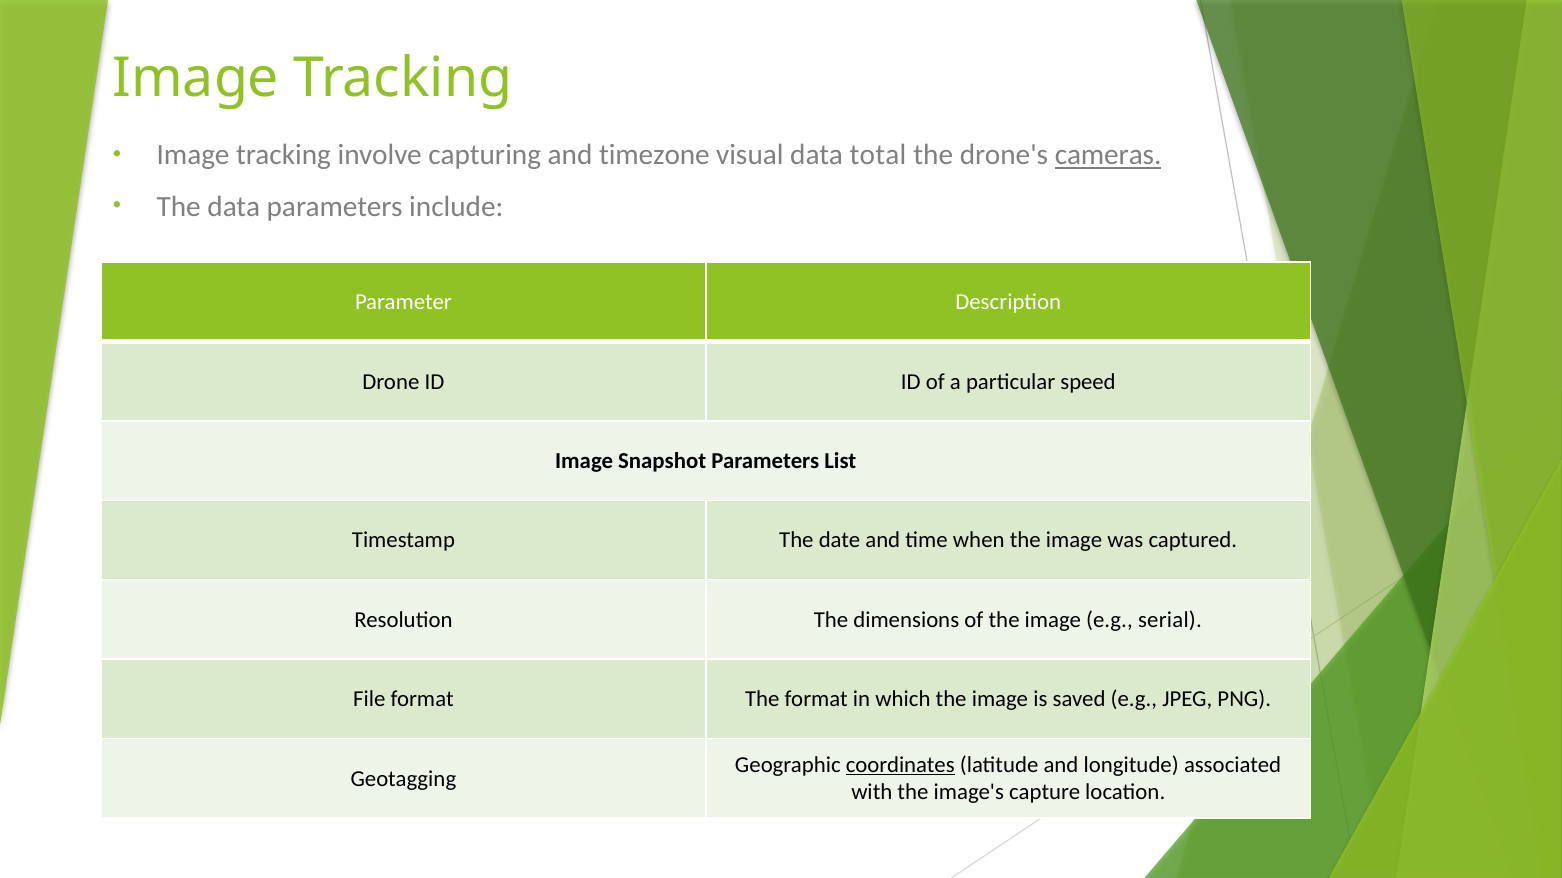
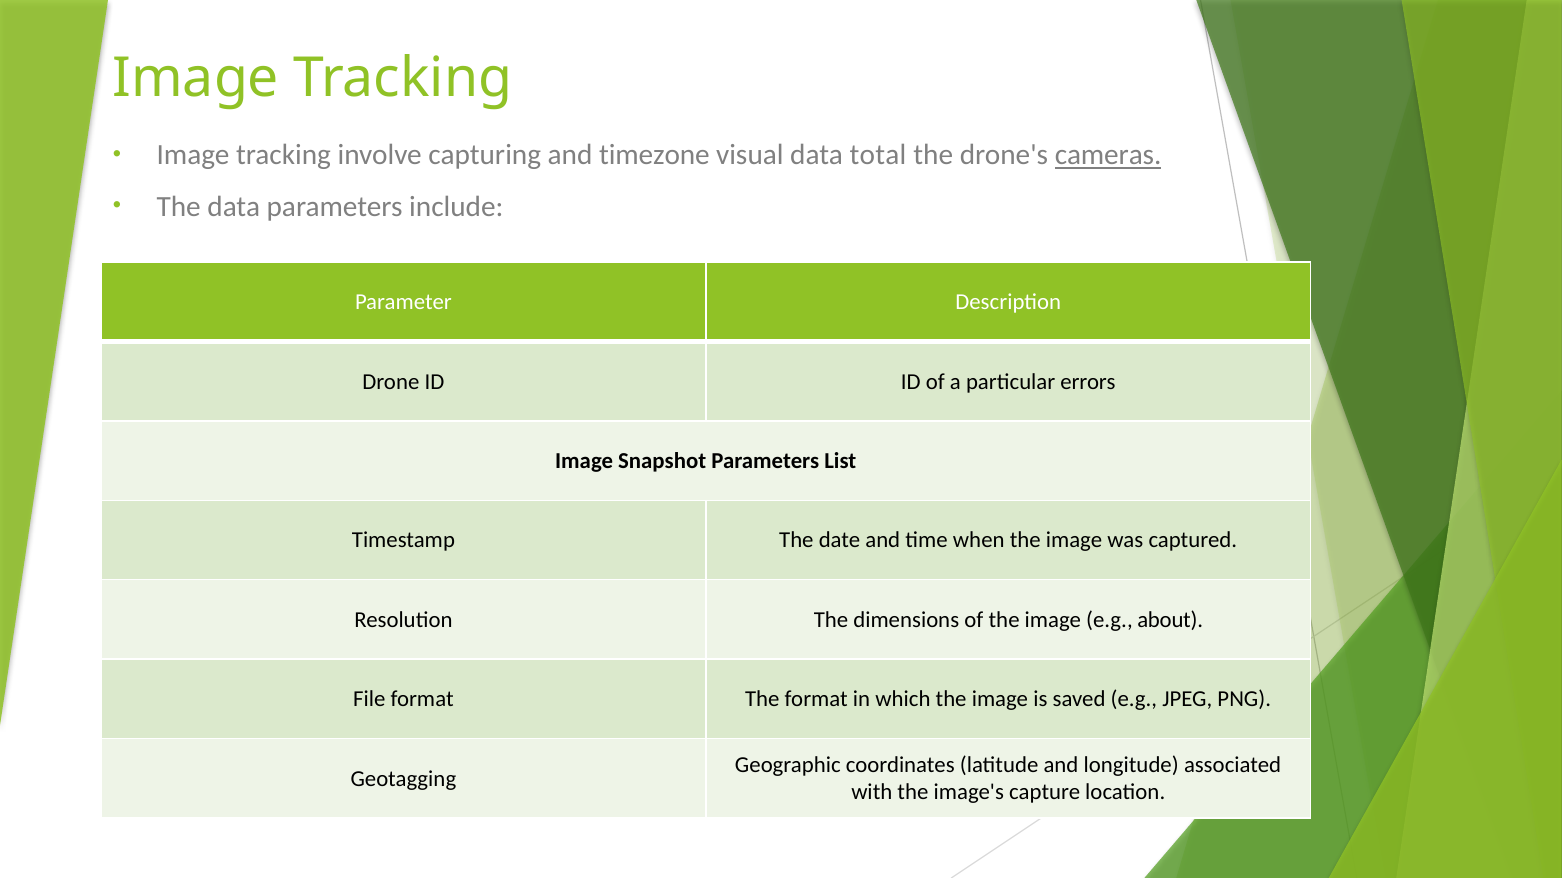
speed: speed -> errors (1088, 382)
serial: serial -> about (1170, 620)
coordinates underline: present -> none (900, 765)
